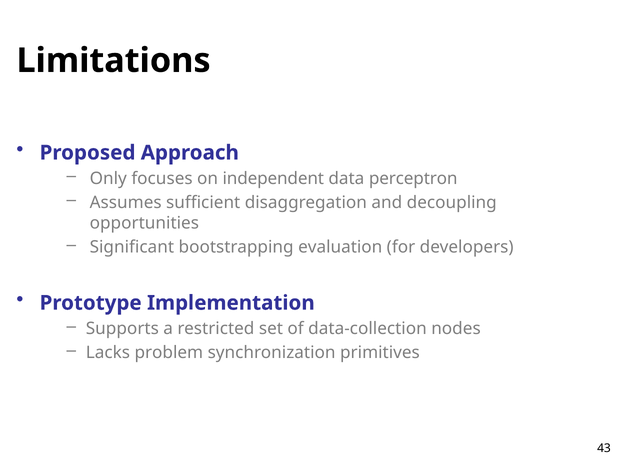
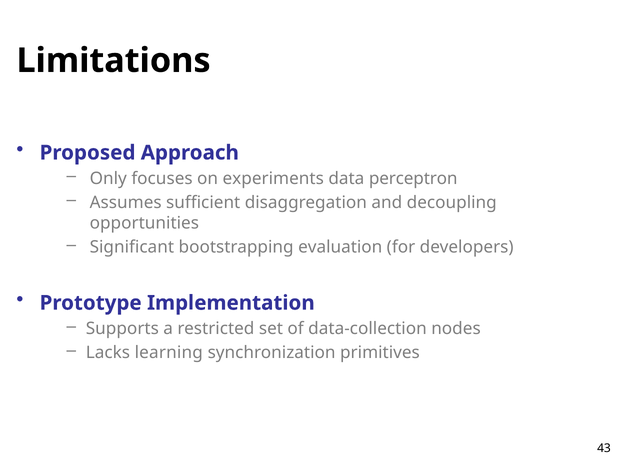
independent: independent -> experiments (273, 178)
problem: problem -> learning (169, 353)
